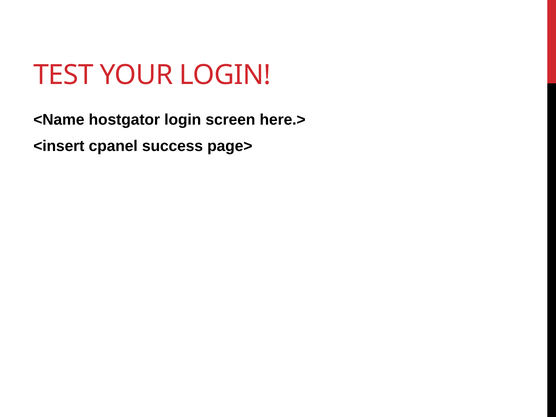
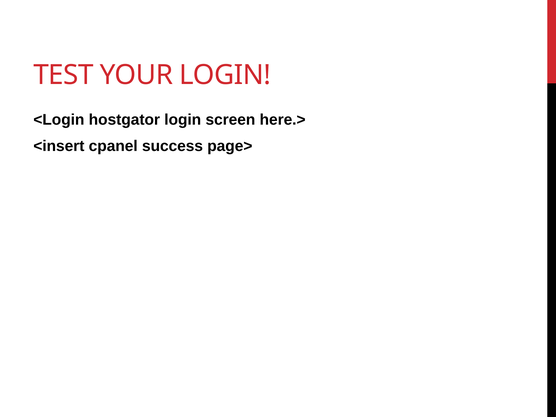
<Name: <Name -> <Login (59, 120)
